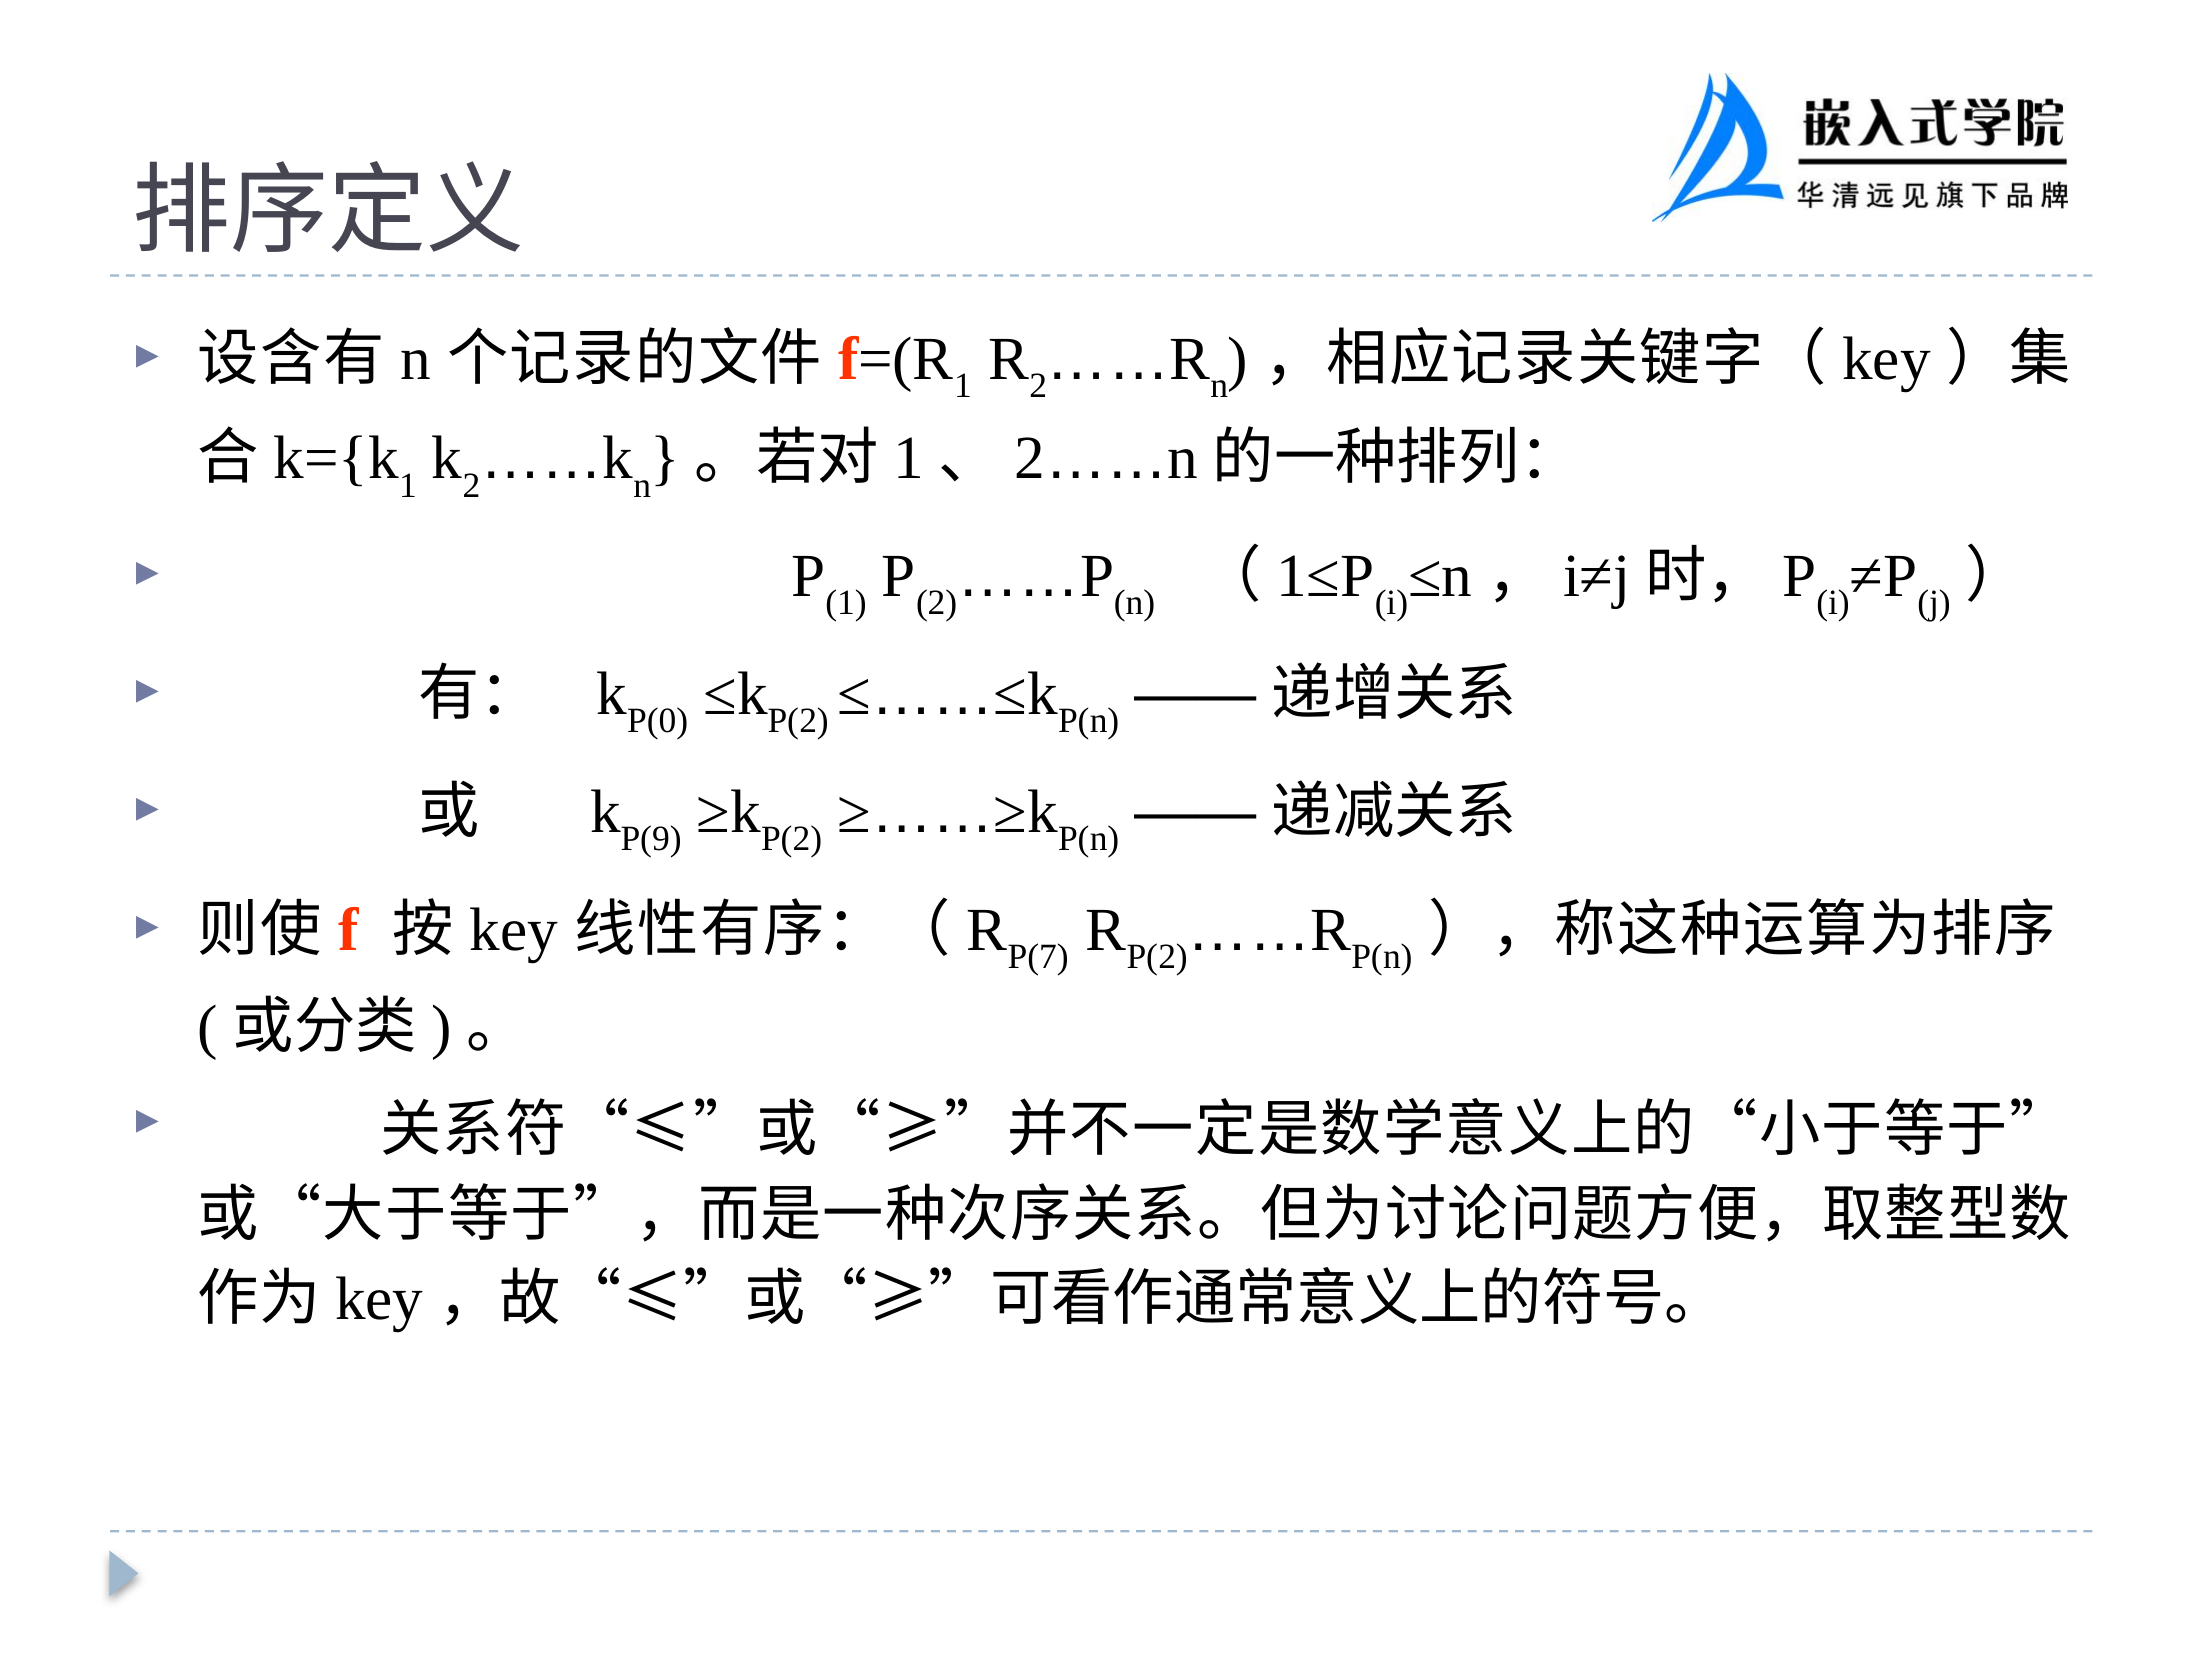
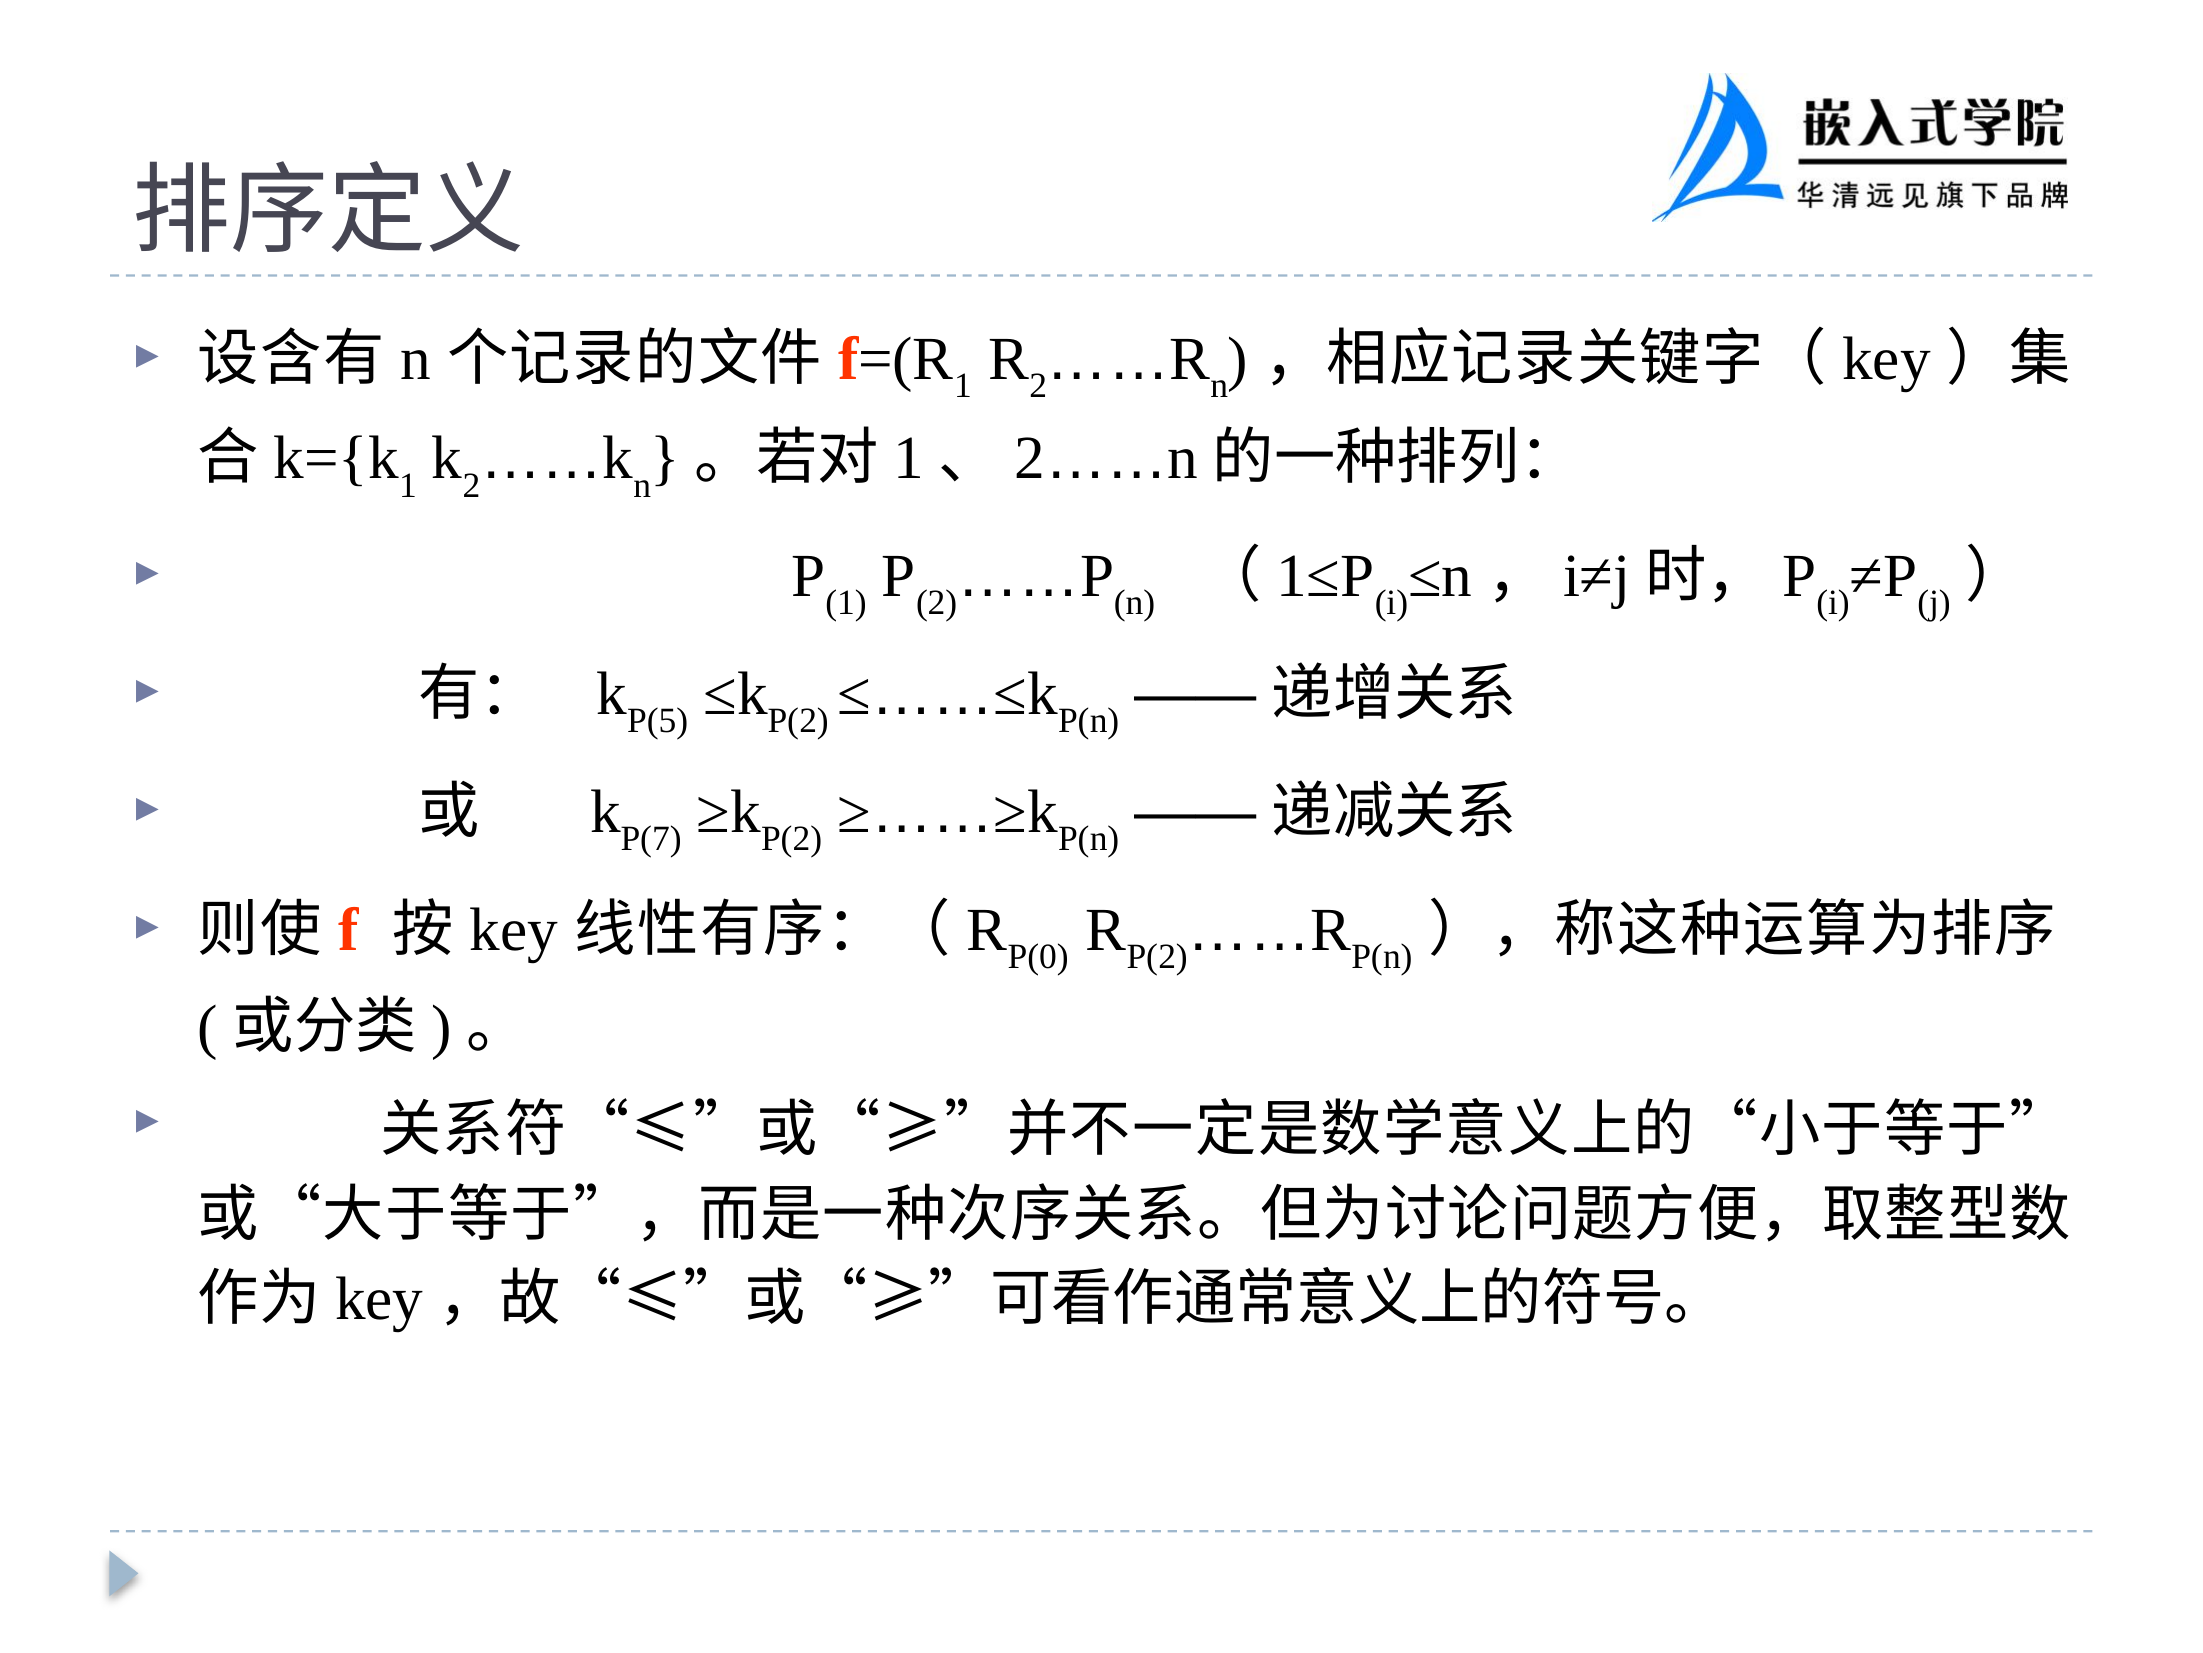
P(0: P(0 -> P(5 (658, 721)
P(9: P(9 -> P(7 (651, 839)
P(7: P(7 -> P(0 (1038, 957)
